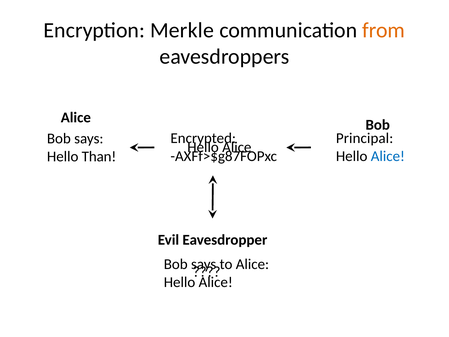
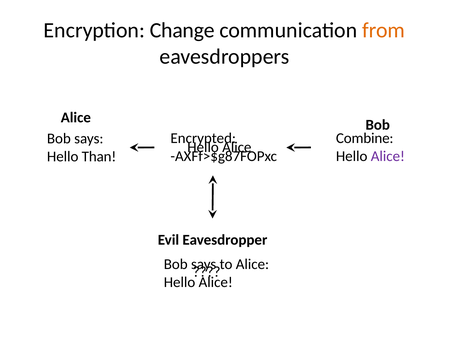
Merkle: Merkle -> Change (182, 30)
Principal: Principal -> Combine (365, 138)
Alice colour: blue -> purple (388, 156)
